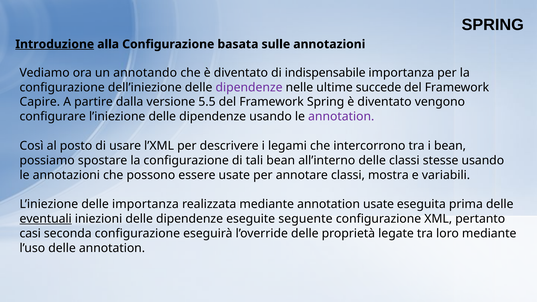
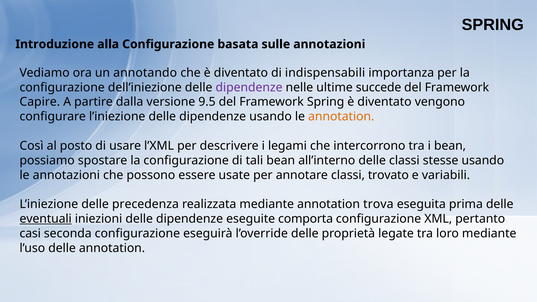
Introduzione underline: present -> none (55, 44)
indispensabile: indispensabile -> indispensabili (325, 73)
5.5: 5.5 -> 9.5 (207, 102)
annotation colour: purple -> orange (341, 117)
mostra: mostra -> trovato (388, 175)
delle importanza: importanza -> precedenza (145, 204)
annotation usate: usate -> trova (378, 204)
seguente: seguente -> comporta (306, 219)
